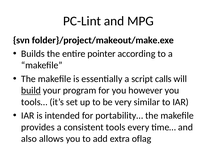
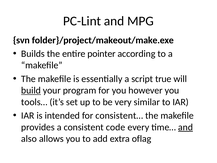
calls: calls -> true (163, 79)
portability…: portability… -> consistent… (119, 115)
tools: tools -> code (116, 127)
and underline: none -> present (186, 127)
